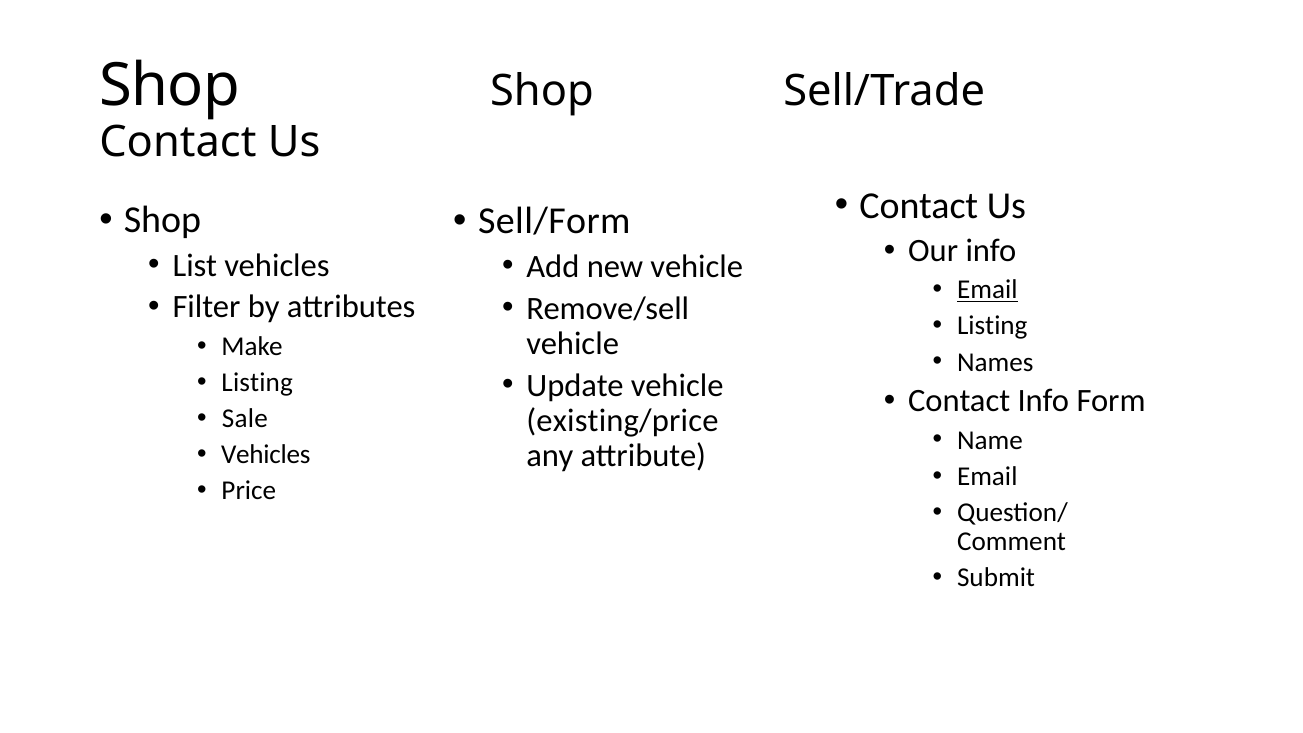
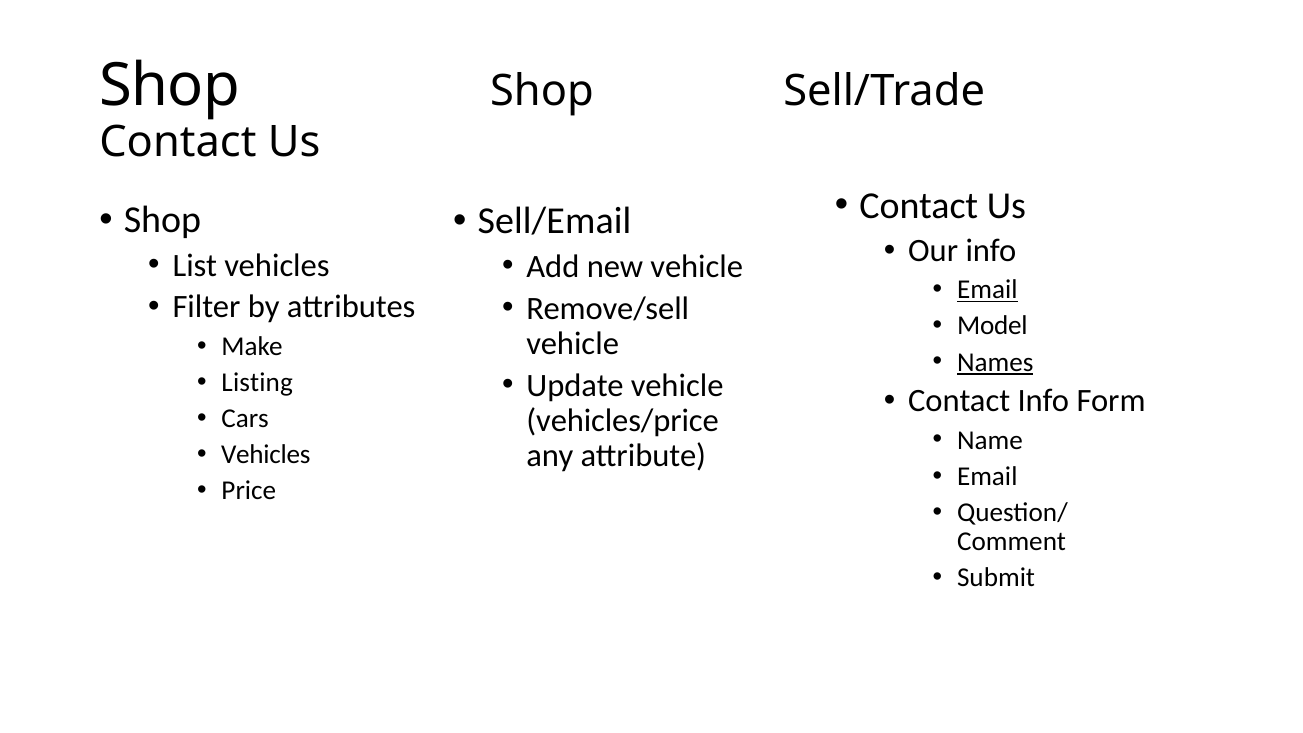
Sell/Form: Sell/Form -> Sell/Email (554, 221)
Listing: Listing -> Model (992, 326)
Names underline: none -> present (995, 362)
Sale: Sale -> Cars (245, 418)
existing/price: existing/price -> vehicles/price (623, 421)
